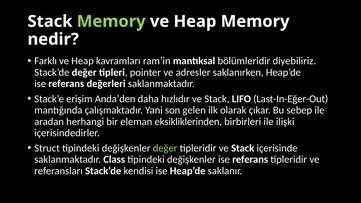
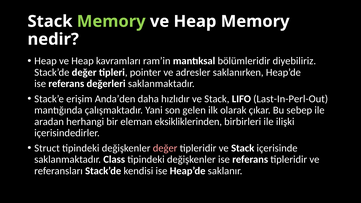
Farklı: Farklı -> Heap (46, 61)
Last-In-Eğer-Out: Last-In-Eğer-Out -> Last-In-Perl-Out (291, 99)
değer colour: light green -> pink (165, 148)
